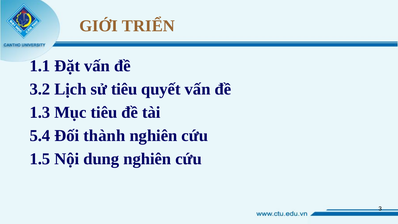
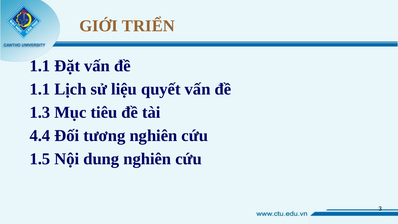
3.2: 3.2 -> 1.1 (40, 89)
sử tiêu: tiêu -> liệu (124, 89)
5.4: 5.4 -> 4.4 (40, 136)
thành: thành -> tương (104, 136)
